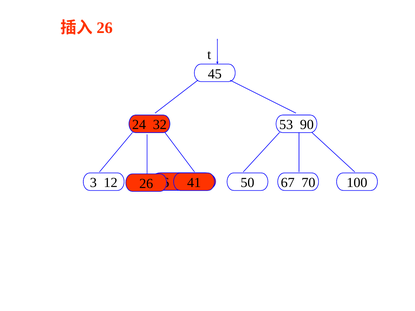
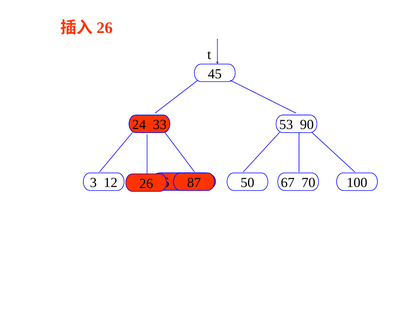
32: 32 -> 33 (160, 125)
41: 41 -> 87 (194, 183)
